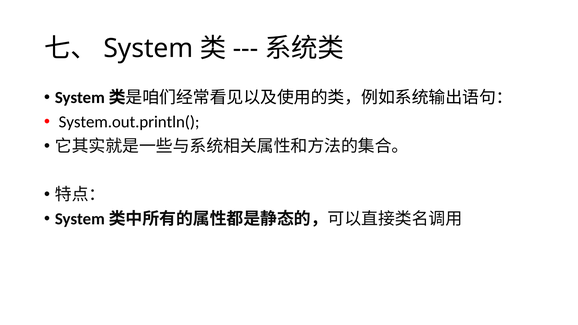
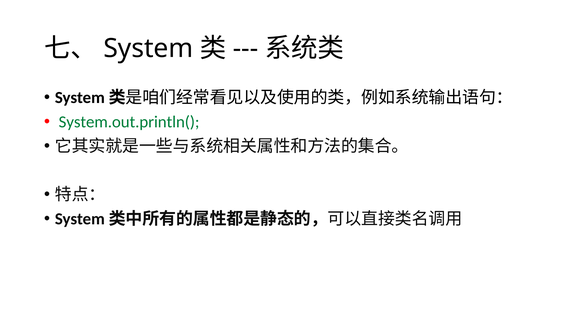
System.out.println( colour: black -> green (129, 122)
